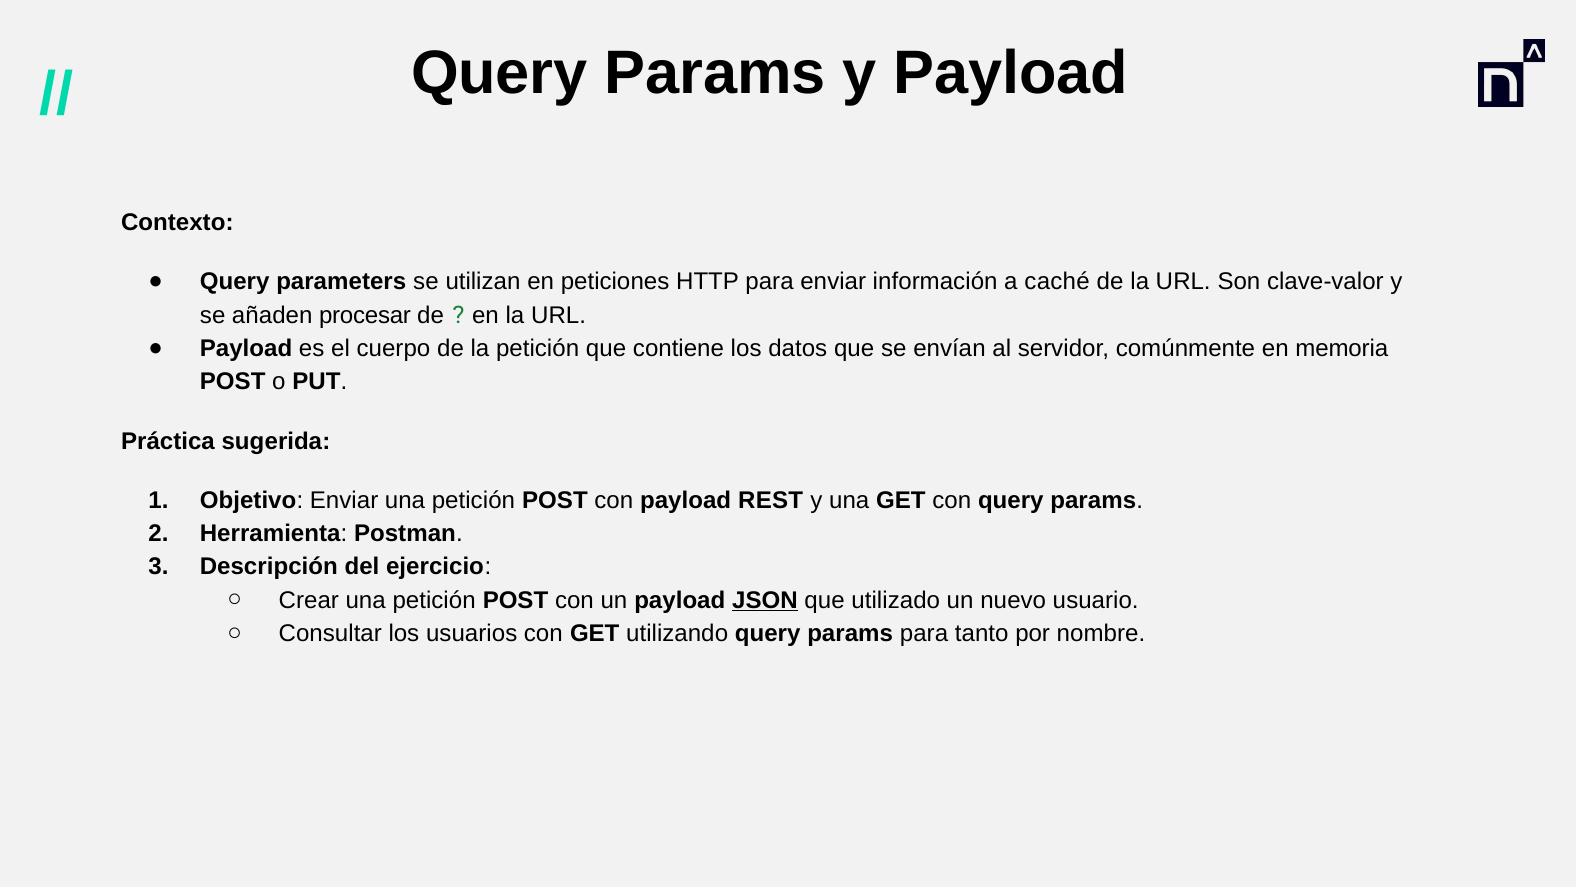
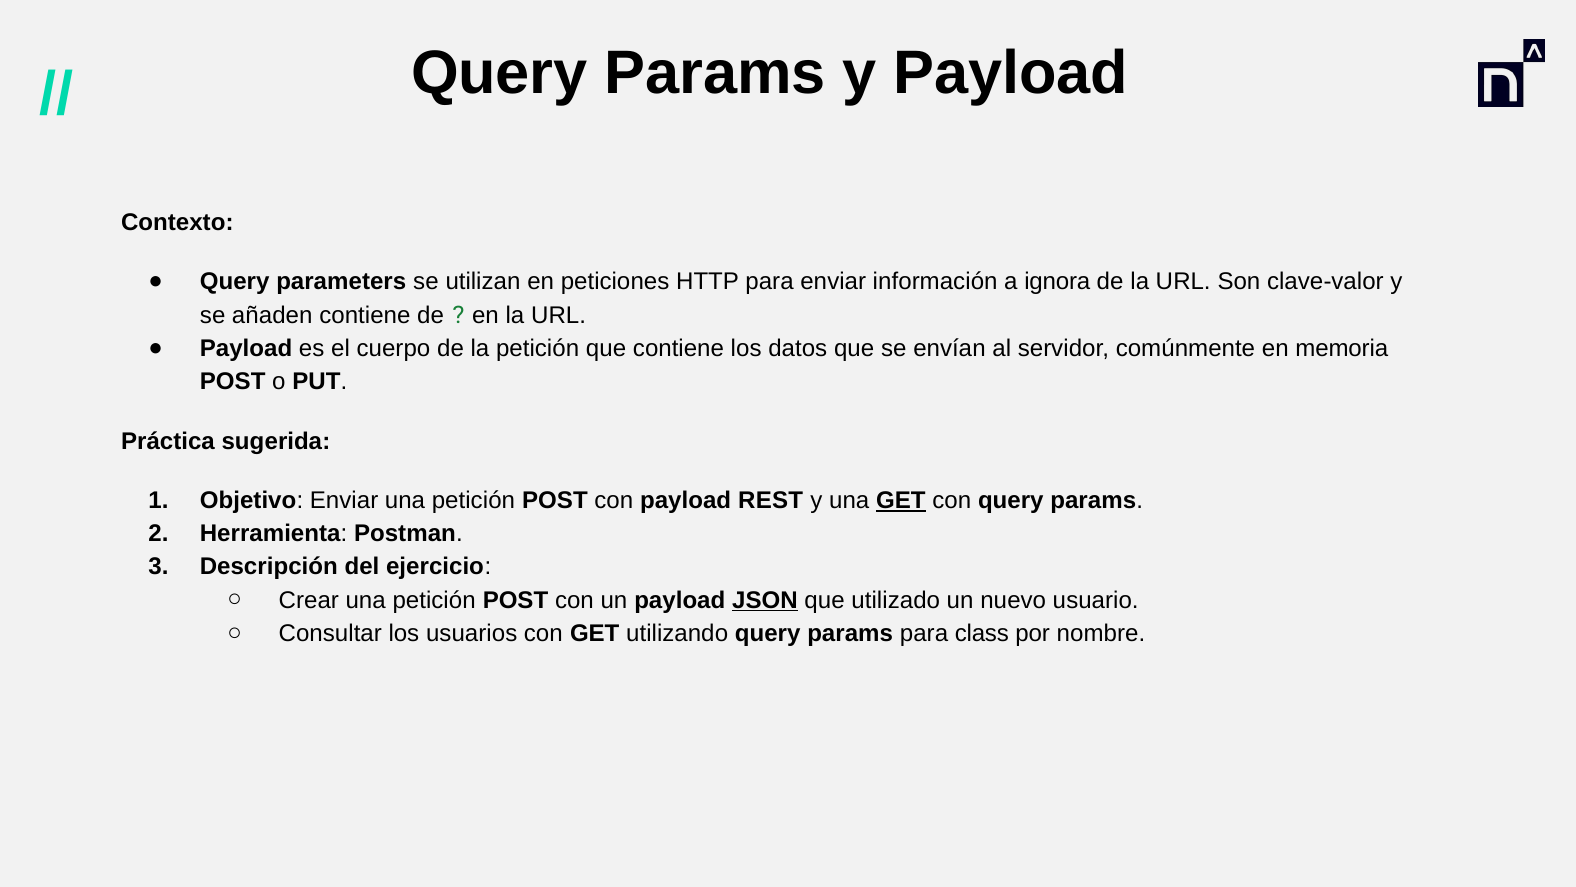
caché: caché -> ignora (1057, 282)
añaden procesar: procesar -> contiene (365, 315)
GET underline: none -> present (901, 500)
tanto: tanto -> class (982, 633)
